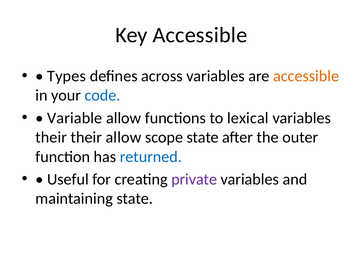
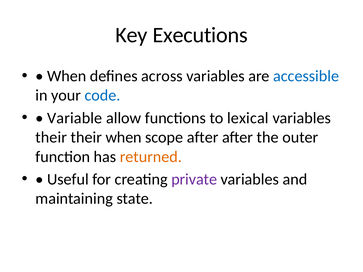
Key Accessible: Accessible -> Executions (200, 35)
Types: Types -> When (67, 76)
accessible colour: orange -> blue (306, 76)
their allow: allow -> when (124, 137)
scope state: state -> after (203, 137)
returned colour: blue -> orange (151, 157)
